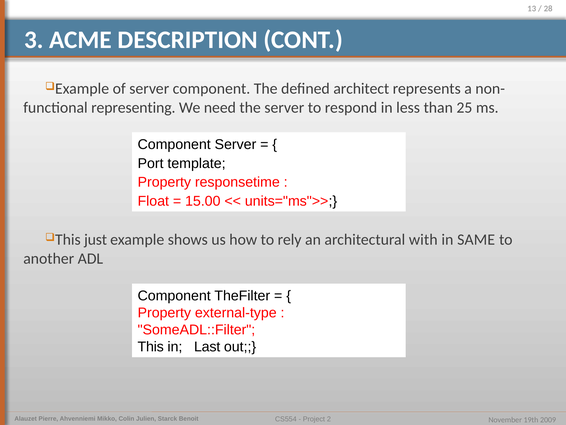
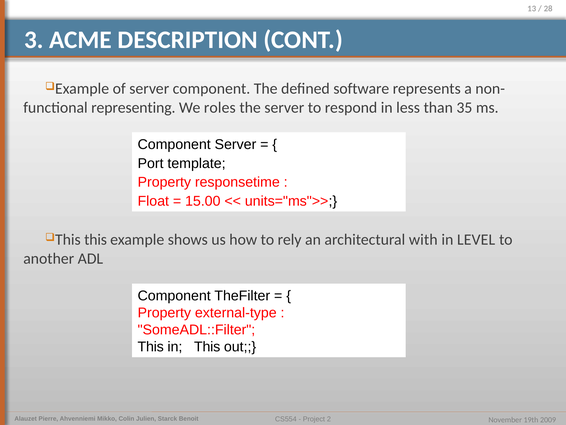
architect: architect -> software (361, 88)
need: need -> roles (220, 107)
25: 25 -> 35 (464, 107)
just: just -> this (96, 239)
SAME: SAME -> LEVEL (476, 239)
in Last: Last -> This (207, 346)
